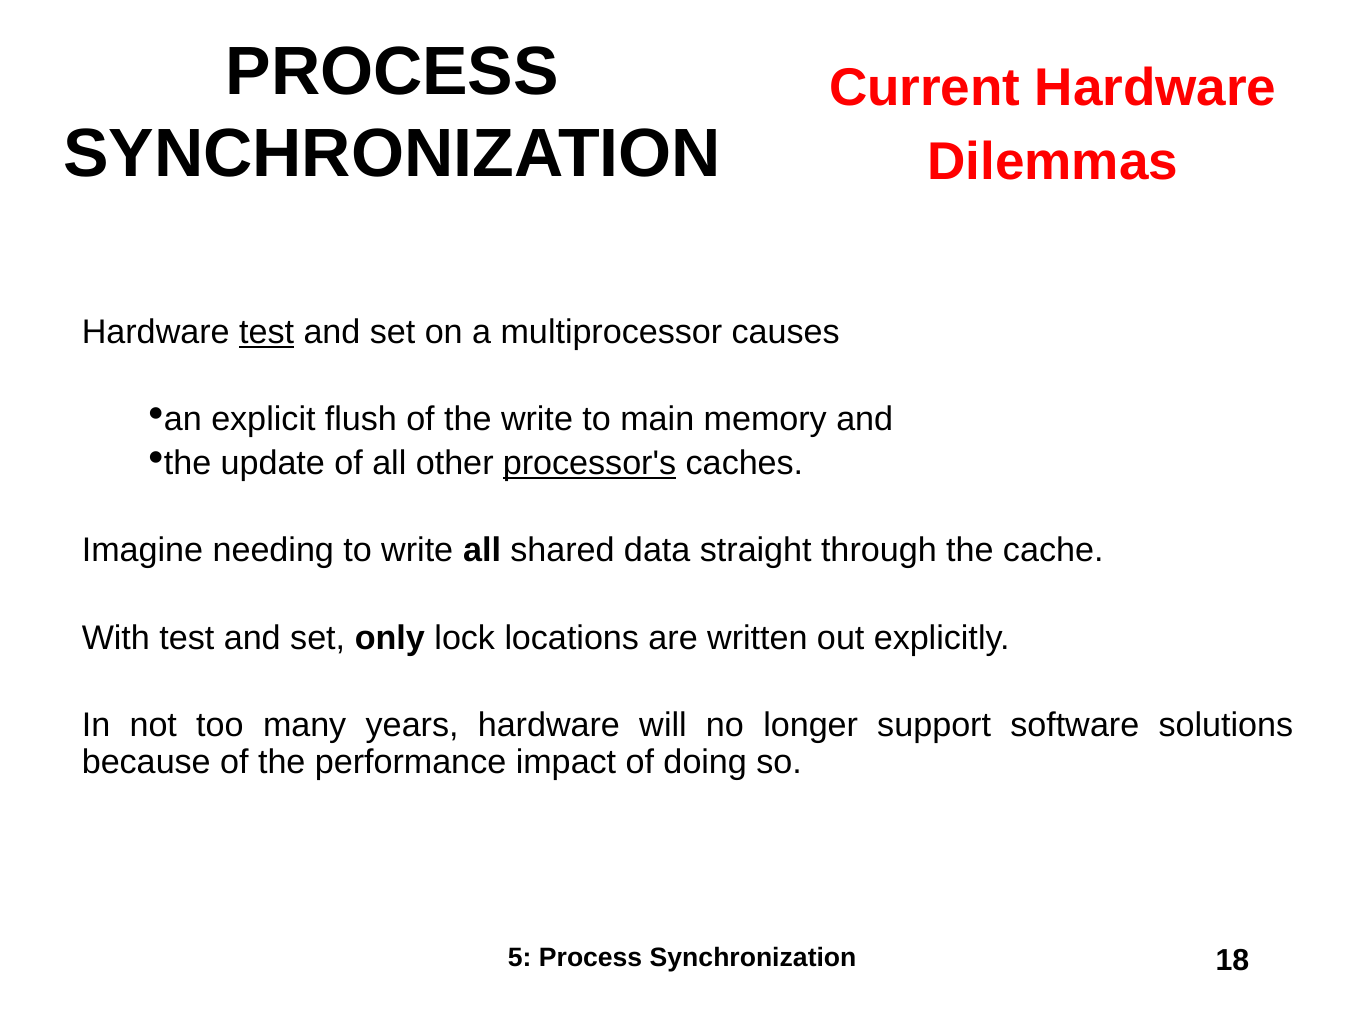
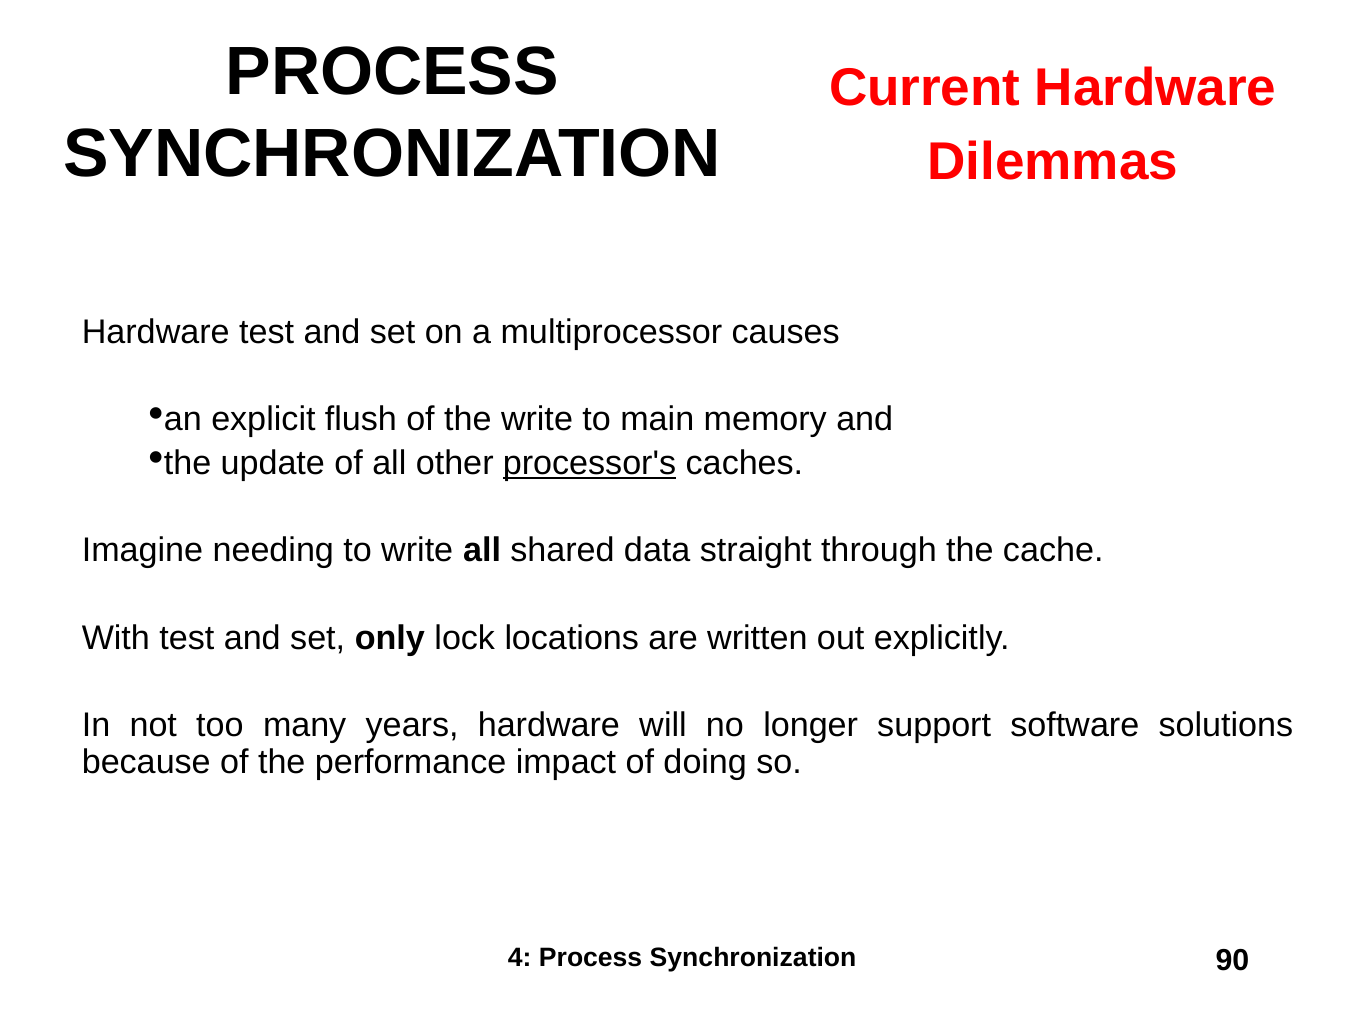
test underline: present -> none (267, 332)
5: 5 -> 4 (520, 957)
18: 18 -> 90 (1232, 960)
